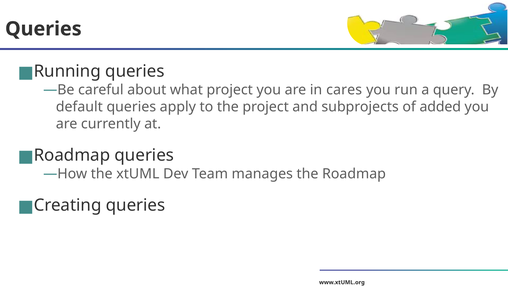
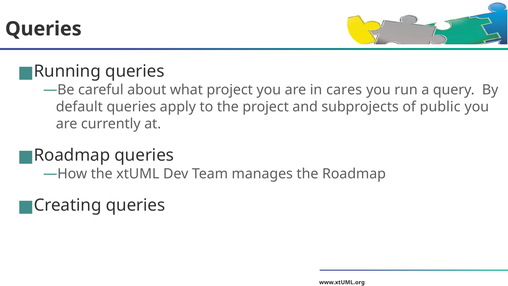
added: added -> public (440, 107)
